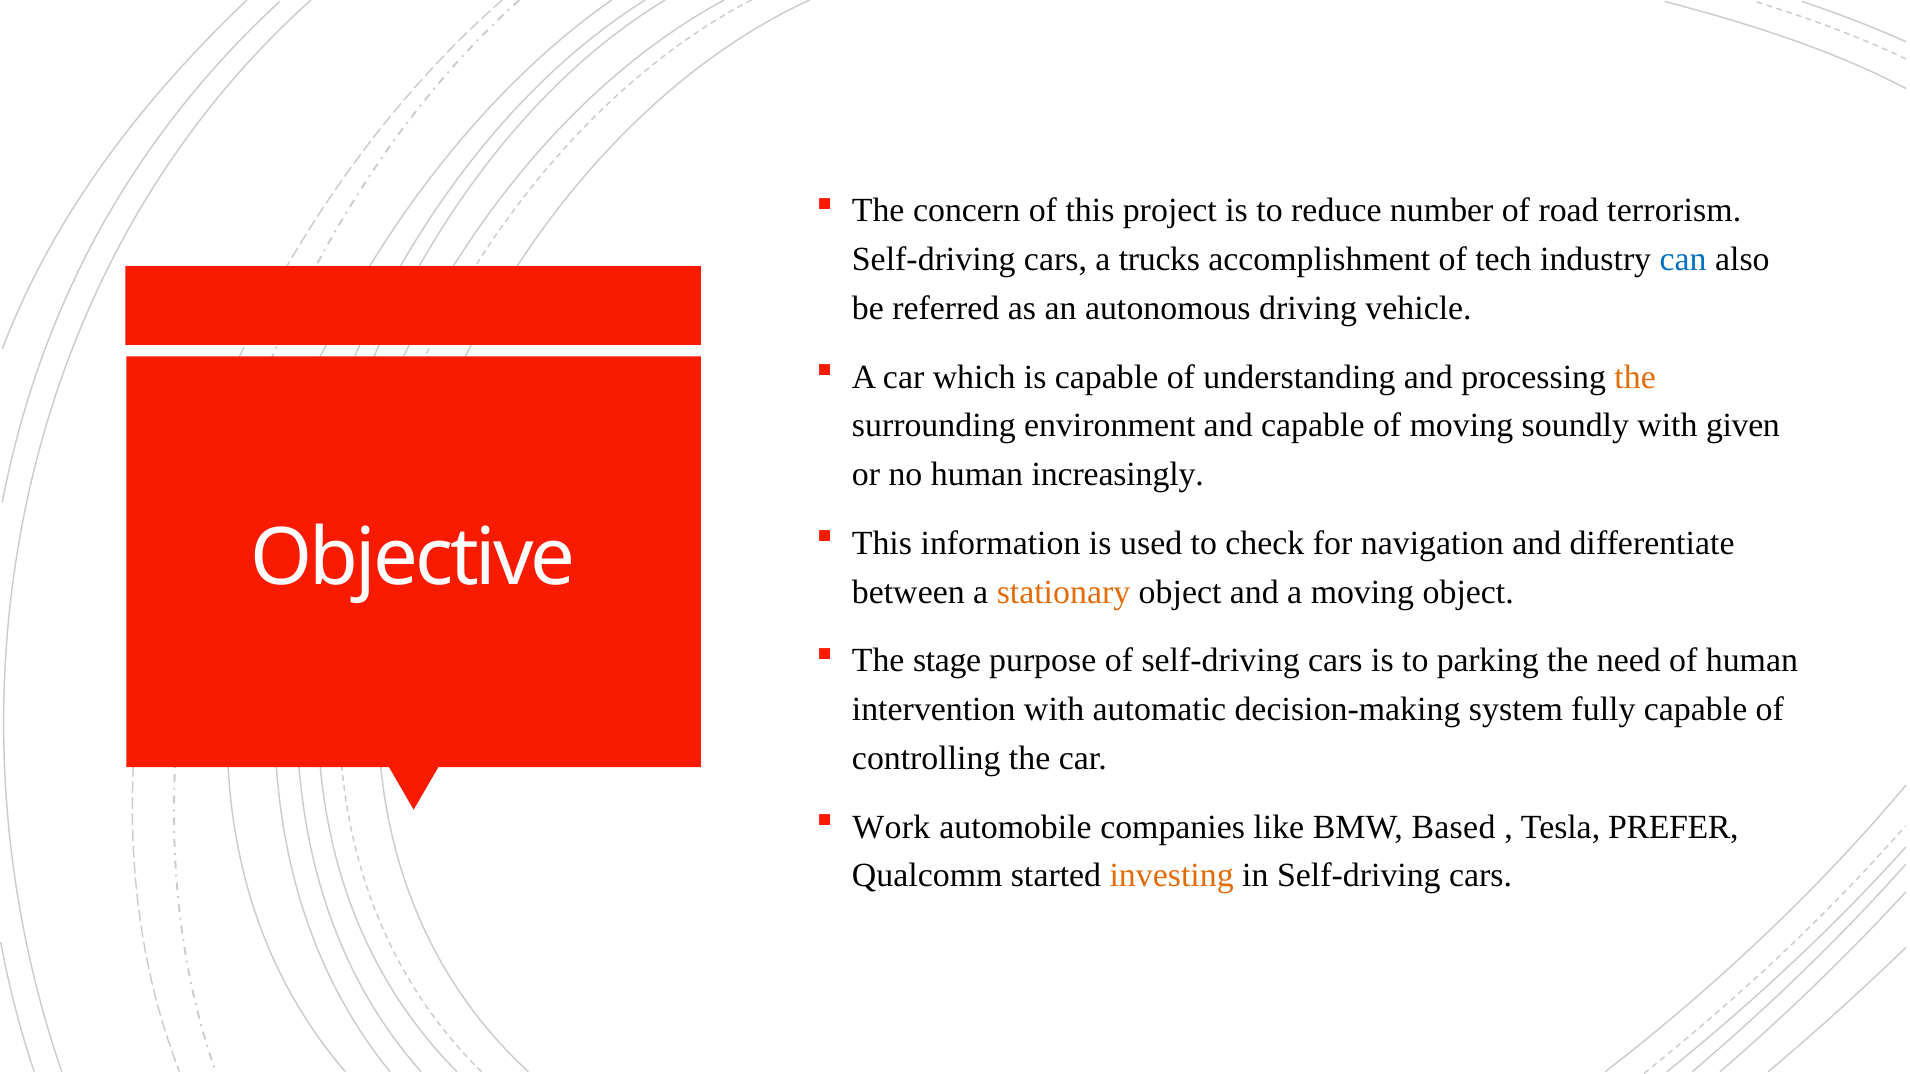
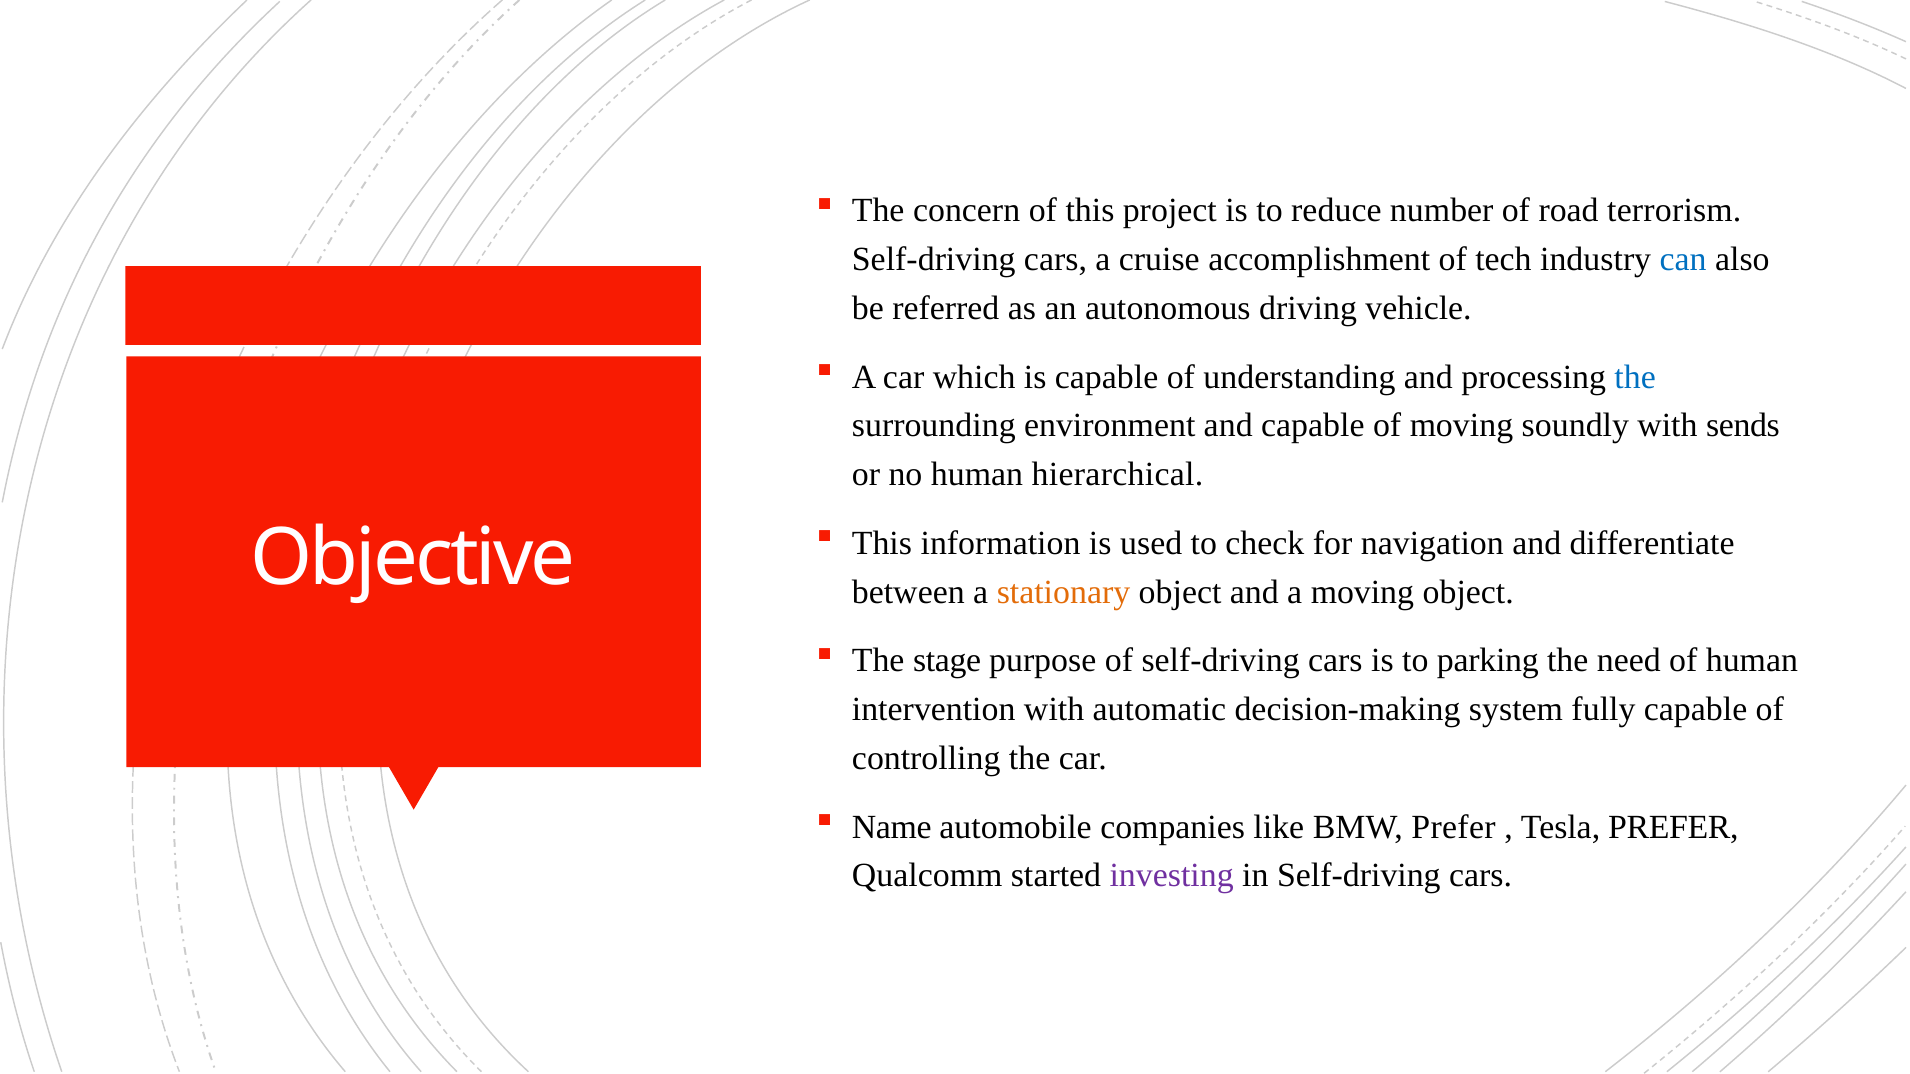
trucks: trucks -> cruise (1159, 260)
the colour: orange -> blue (1635, 377)
given: given -> sends (1743, 426)
increasingly: increasingly -> hierarchical (1118, 475)
Work: Work -> Name (892, 827)
BMW Based: Based -> Prefer (1454, 827)
investing colour: orange -> purple (1172, 876)
